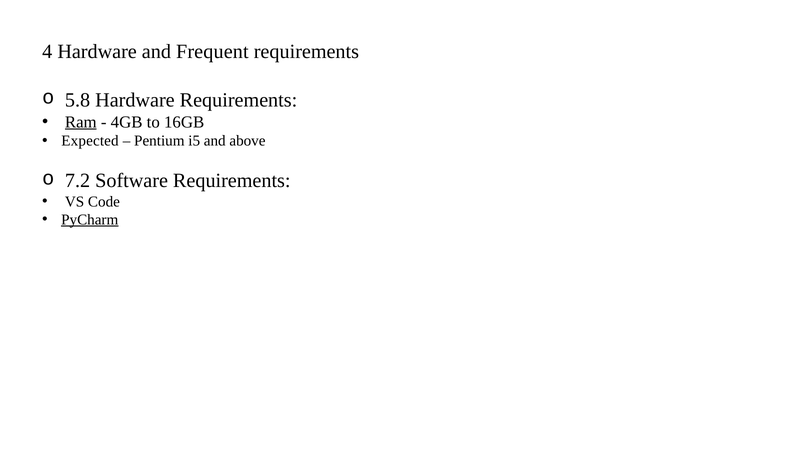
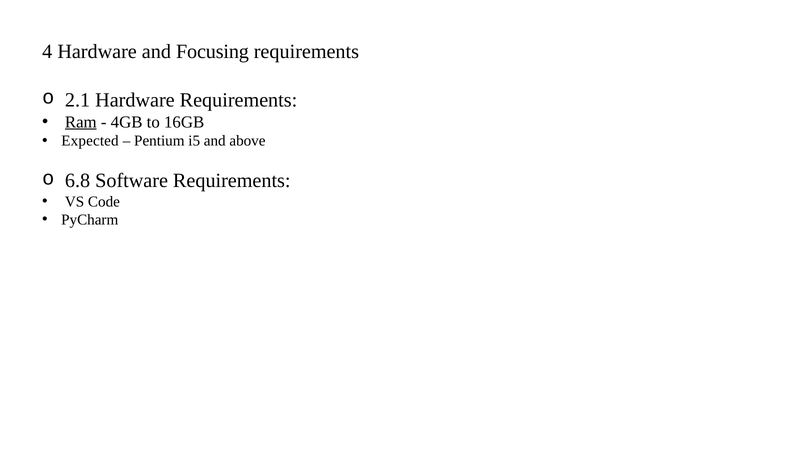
Frequent: Frequent -> Focusing (212, 52)
5.8: 5.8 -> 2.1 (78, 100)
7.2: 7.2 -> 6.8 (78, 181)
PyCharm underline: present -> none (90, 220)
